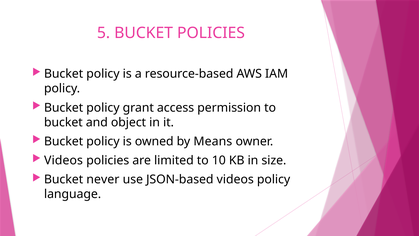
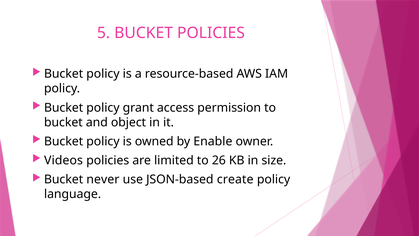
Means: Means -> Enable (213, 141)
10: 10 -> 26 (219, 160)
JSON-based videos: videos -> create (235, 179)
